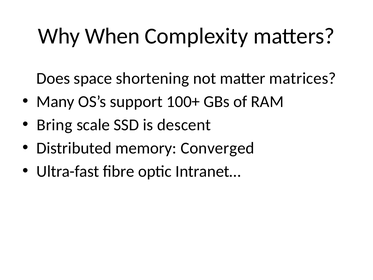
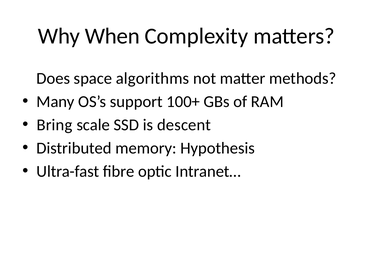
shortening: shortening -> algorithms (153, 78)
matrices: matrices -> methods (303, 78)
Converged: Converged -> Hypothesis (218, 148)
